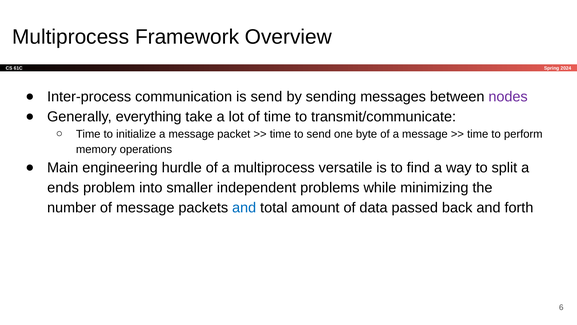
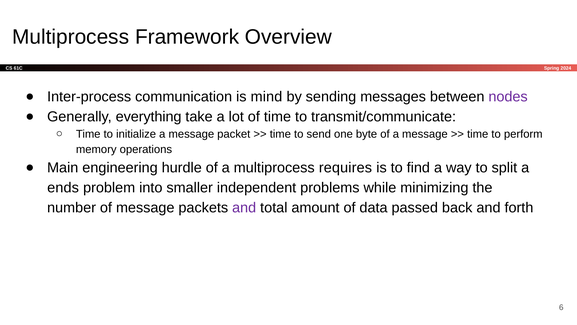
is send: send -> mind (266, 97)
versatile: versatile -> requires (345, 168)
and colour: blue -> purple (244, 207)
